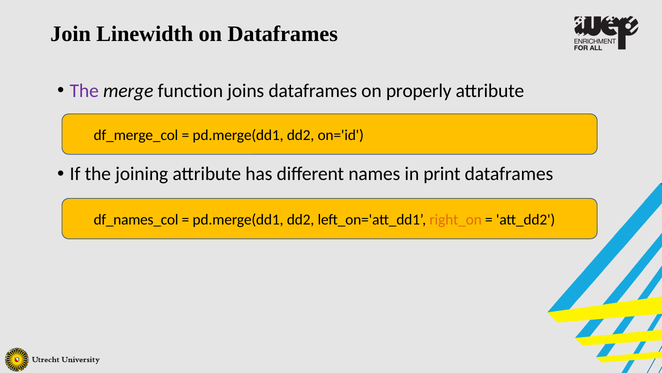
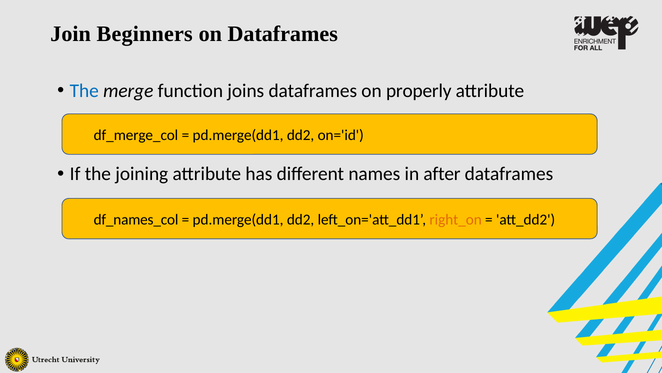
Linewidth: Linewidth -> Beginners (145, 34)
The colour: purple -> blue (84, 91)
print: print -> after (442, 174)
